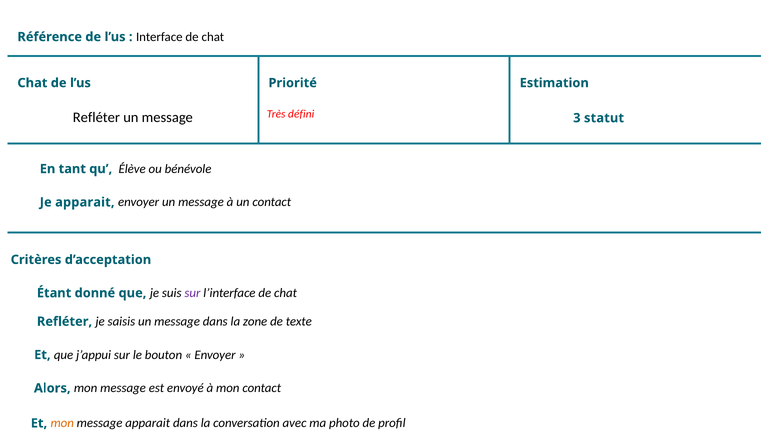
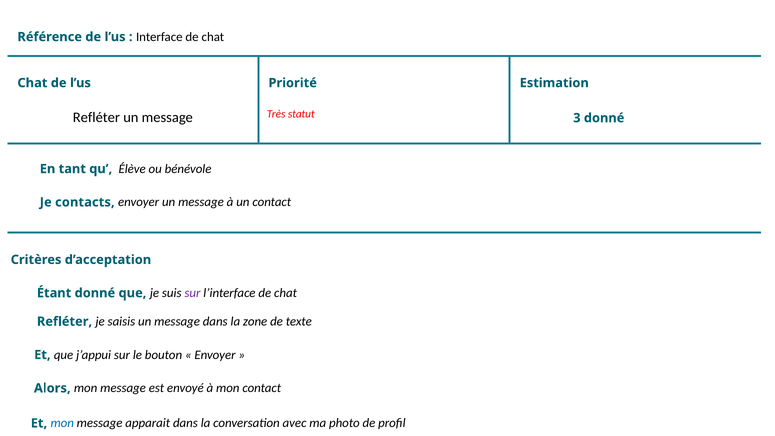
défini: défini -> statut (301, 114)
3 statut: statut -> donné (604, 118)
Je apparait: apparait -> contacts (85, 202)
mon colour: orange -> blue (62, 423)
